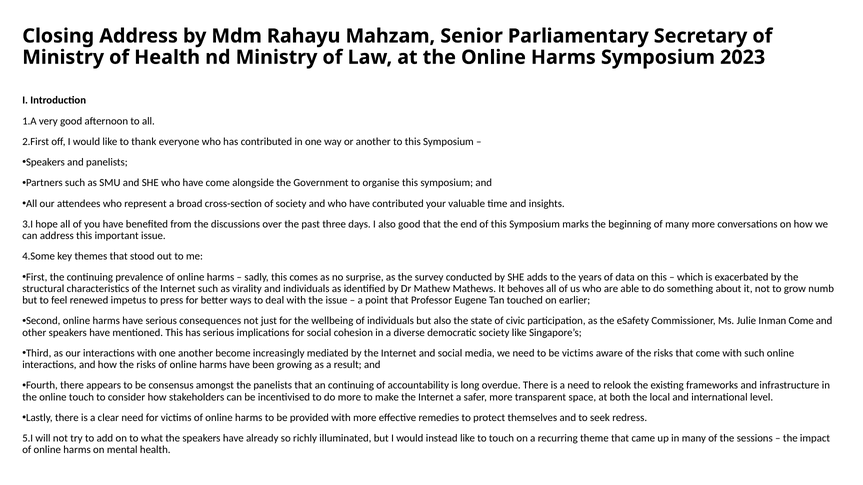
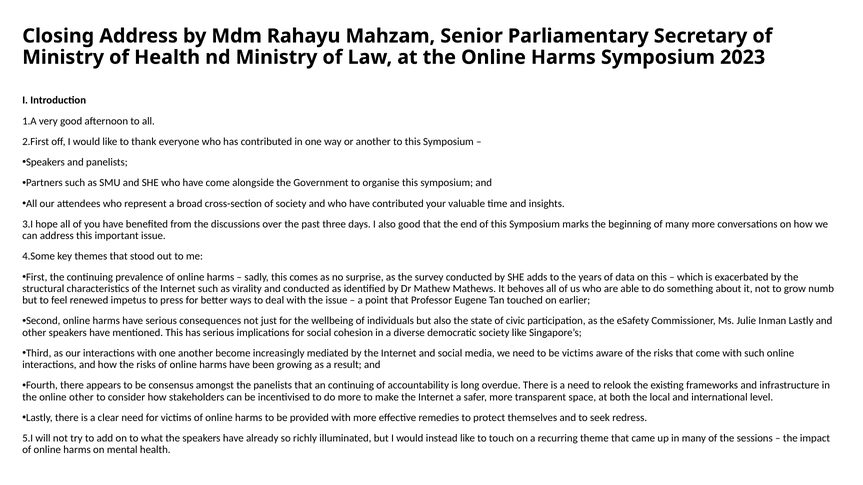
and individuals: individuals -> conducted (306, 289)
Inman Come: Come -> Lastly (801, 321)
online touch: touch -> other (81, 397)
